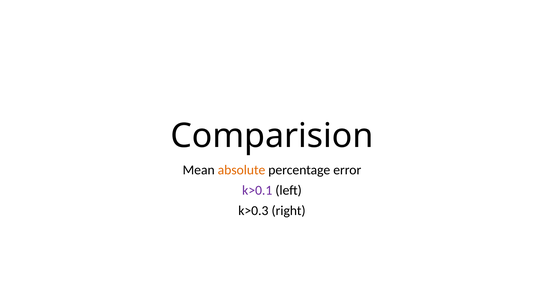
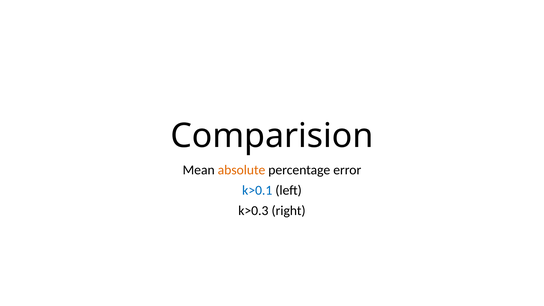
k>0.1 colour: purple -> blue (257, 190)
